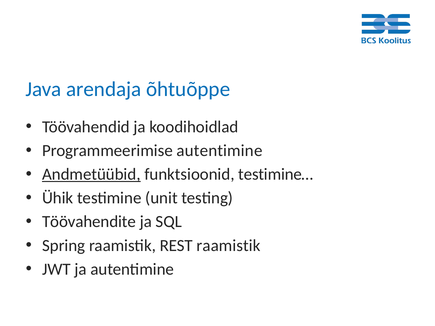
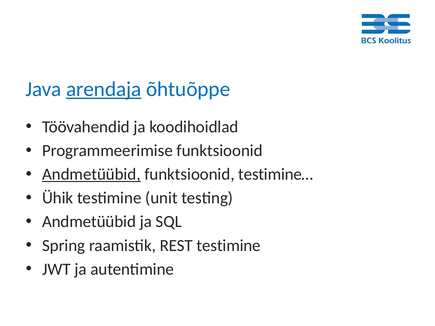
arendaja underline: none -> present (104, 89)
Programmeerimise autentimine: autentimine -> funktsioonid (220, 151)
Töövahendite: Töövahendite -> Andmetüübid (89, 222)
REST raamistik: raamistik -> testimine (229, 246)
